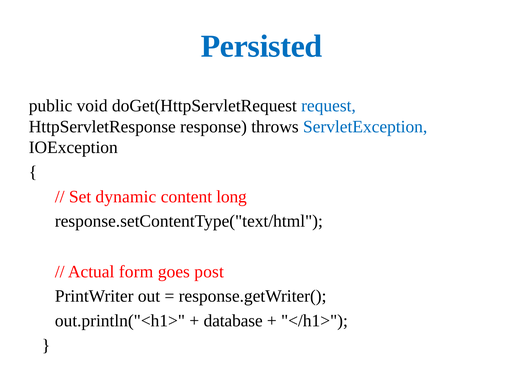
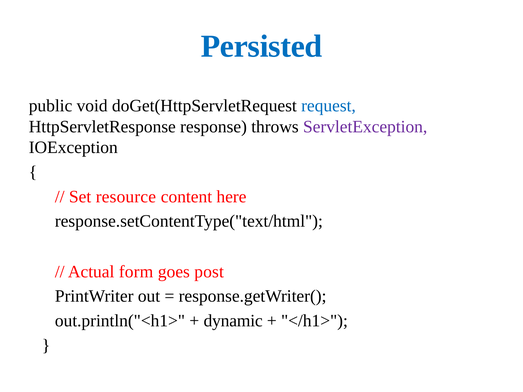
ServletException colour: blue -> purple (365, 127)
dynamic: dynamic -> resource (126, 197)
long: long -> here (231, 197)
database: database -> dynamic (233, 321)
